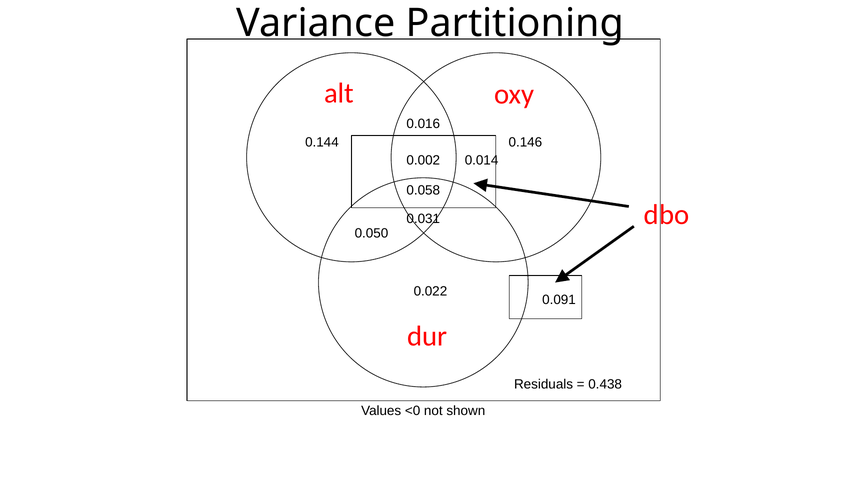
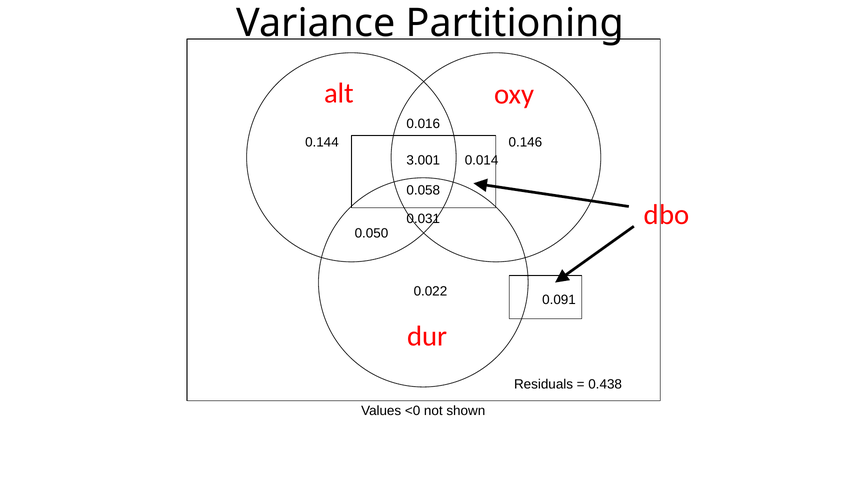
0.002: 0.002 -> 3.001 (423, 160)
